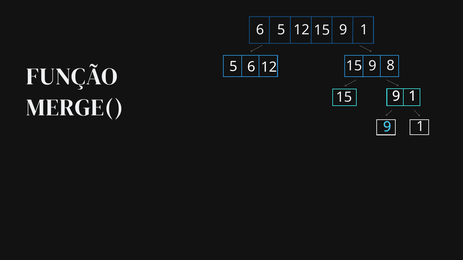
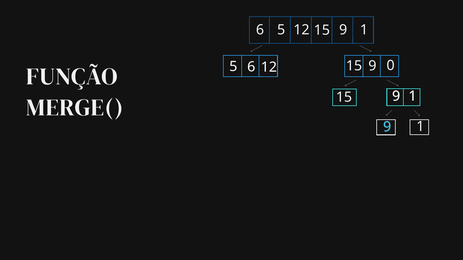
8: 8 -> 0 (391, 66)
